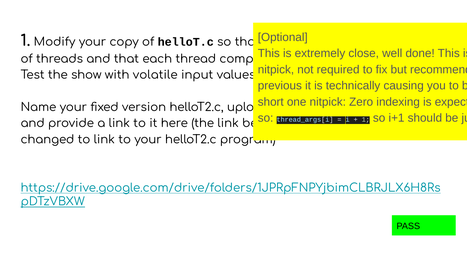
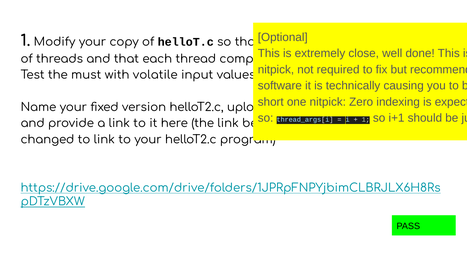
the show: show -> must (86, 75)
previous: previous -> software (280, 86)
